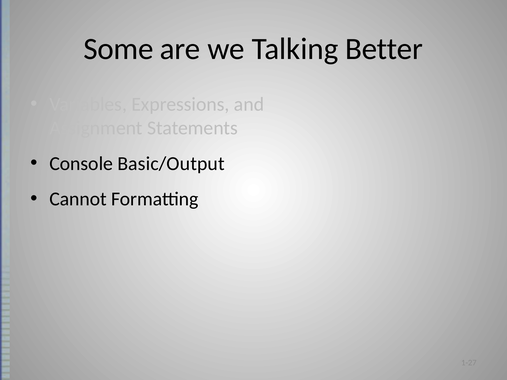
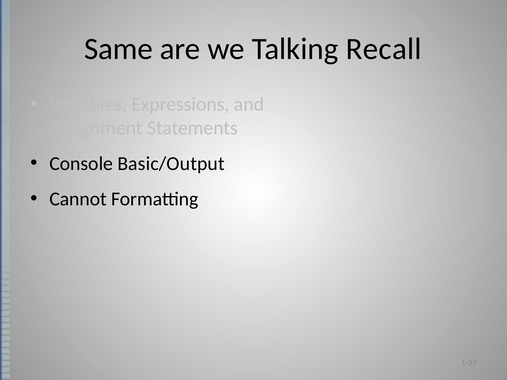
Some: Some -> Same (118, 49)
Better: Better -> Recall (384, 49)
